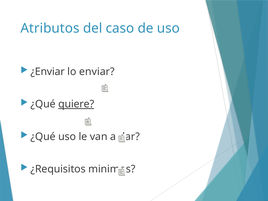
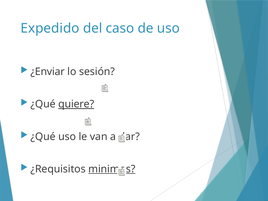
Atributos: Atributos -> Expedido (50, 28)
enviar: enviar -> sesión (97, 72)
minimos underline: none -> present (112, 169)
